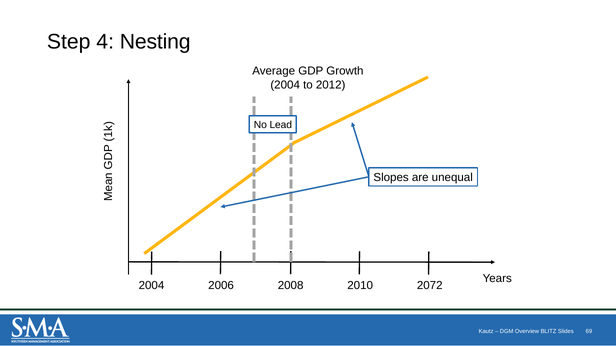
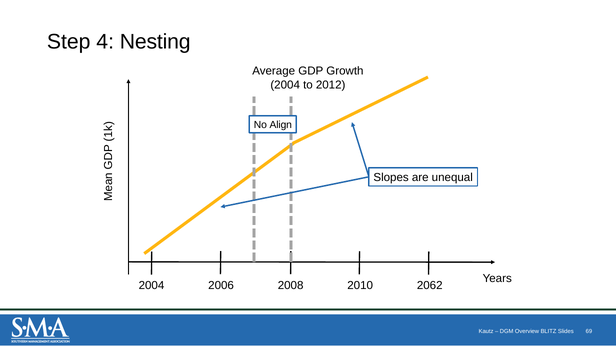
Lead: Lead -> Align (281, 125)
2072: 2072 -> 2062 (430, 286)
